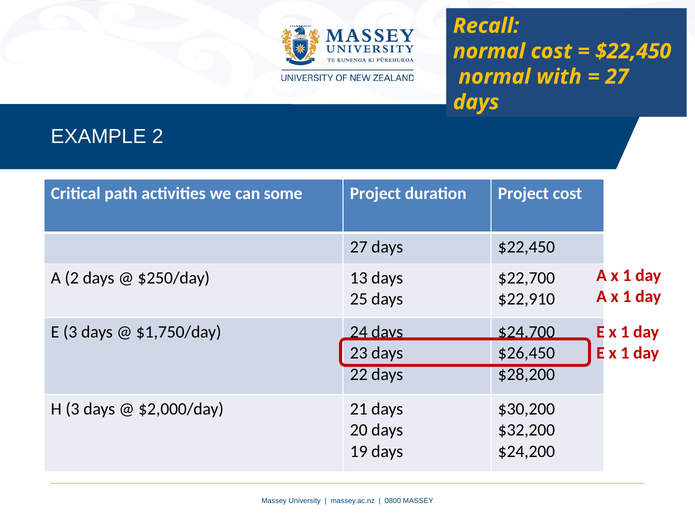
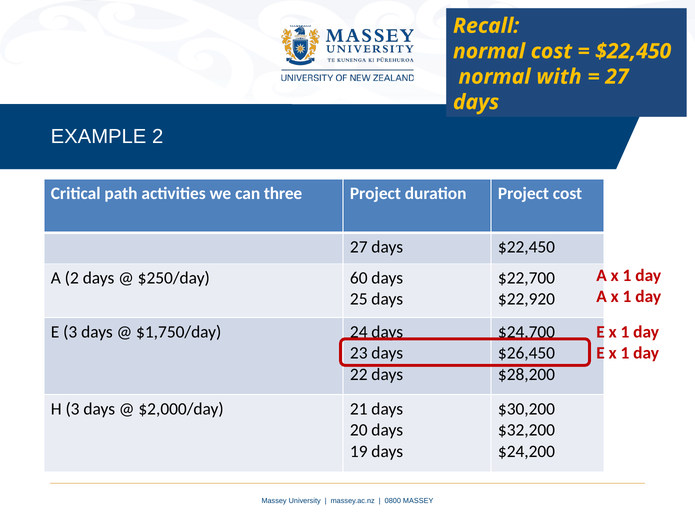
some: some -> three (283, 193)
13: 13 -> 60 (359, 278)
$22,910: $22,910 -> $22,920 (527, 299)
